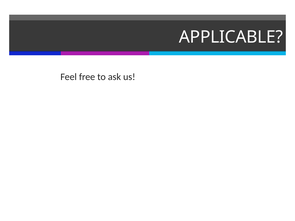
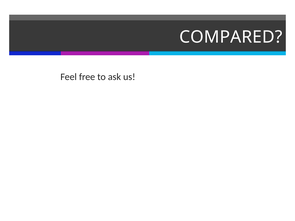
APPLICABLE: APPLICABLE -> COMPARED (231, 37)
